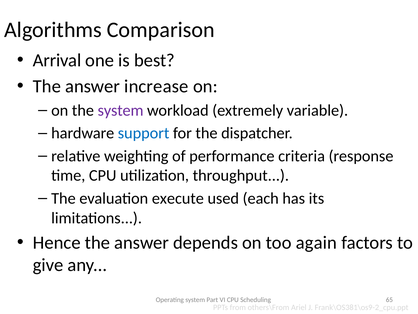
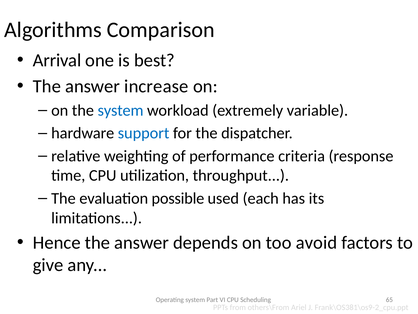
system colour: purple -> blue (121, 110)
execute: execute -> possible (178, 198)
again: again -> avoid (316, 242)
